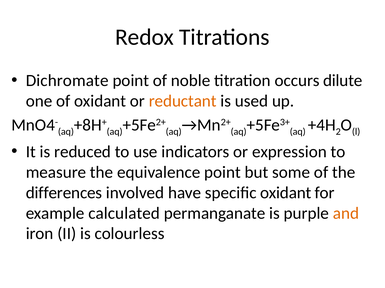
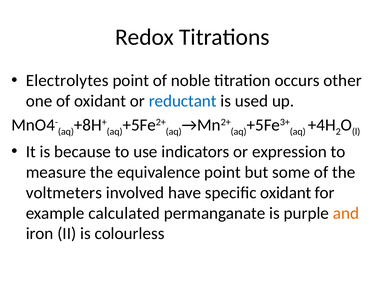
Dichromate: Dichromate -> Electrolytes (67, 81)
dilute: dilute -> other (343, 81)
reductant colour: orange -> blue (183, 101)
reduced: reduced -> because (83, 152)
differences: differences -> voltmeters (64, 193)
